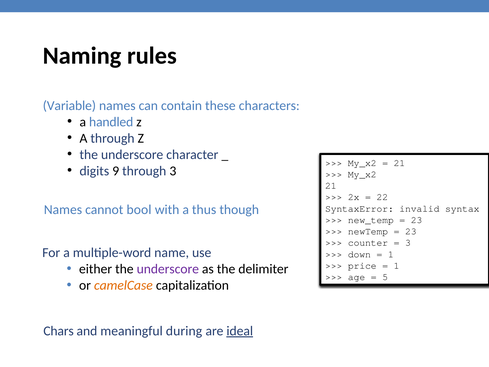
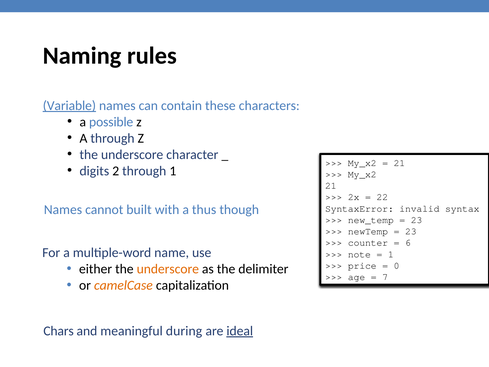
Variable underline: none -> present (69, 106)
handled: handled -> possible (111, 122)
9: 9 -> 2 (116, 171)
through 3: 3 -> 1 (173, 171)
bool: bool -> built (139, 209)
3: 3 -> 6 (408, 243)
down: down -> note (359, 254)
1: 1 -> 0 (397, 266)
underscore colour: purple -> orange (168, 269)
5: 5 -> 7 (385, 277)
